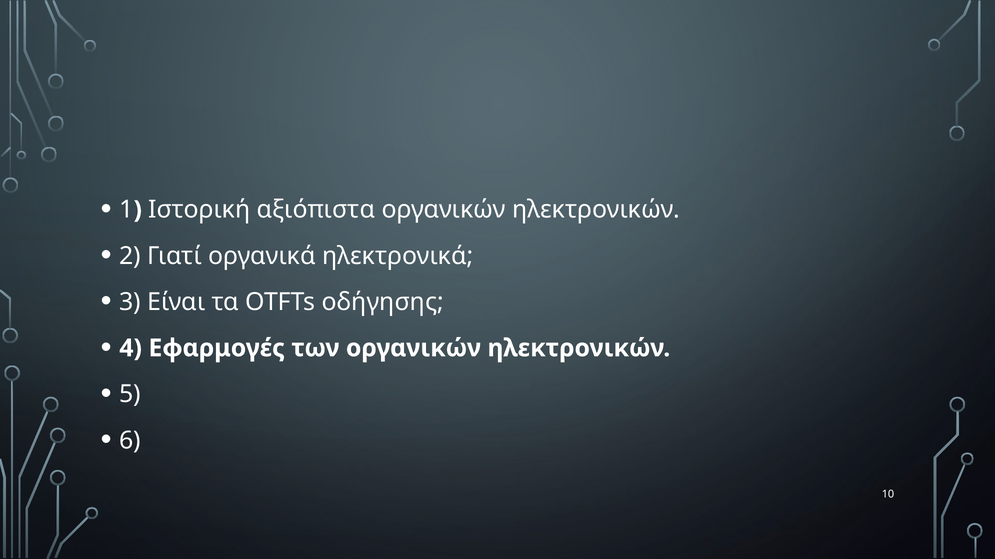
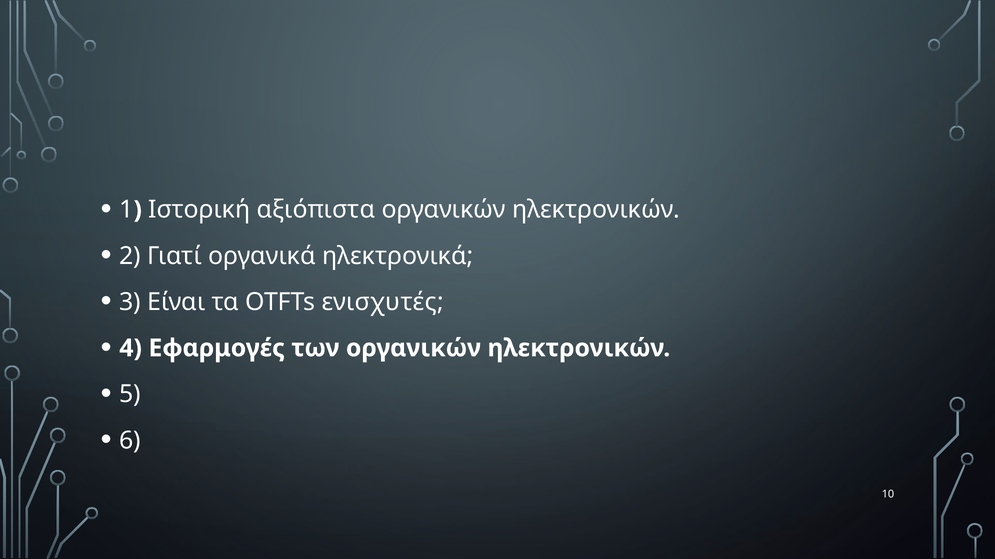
οδήγησης: οδήγησης -> ενισχυτές (383, 302)
